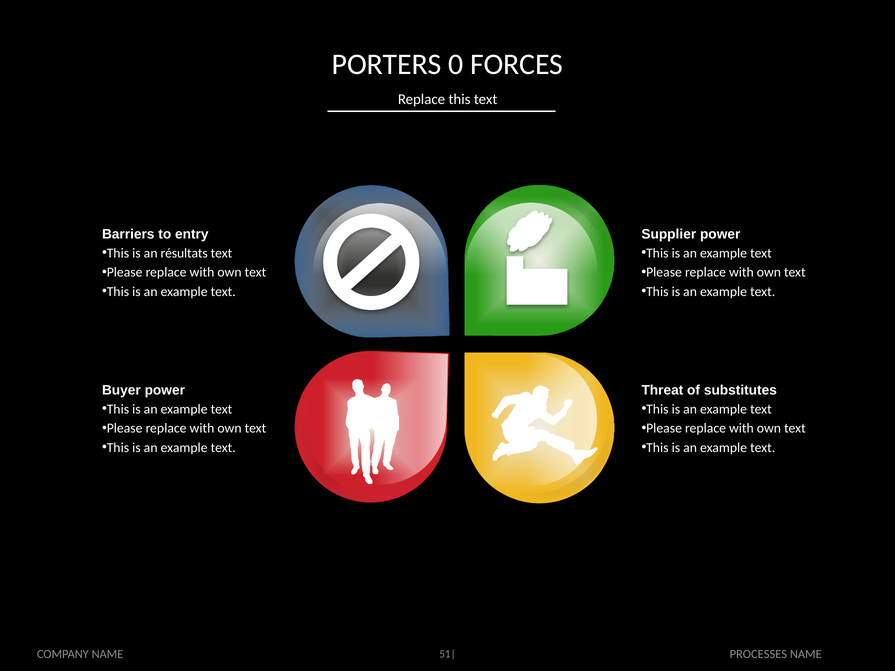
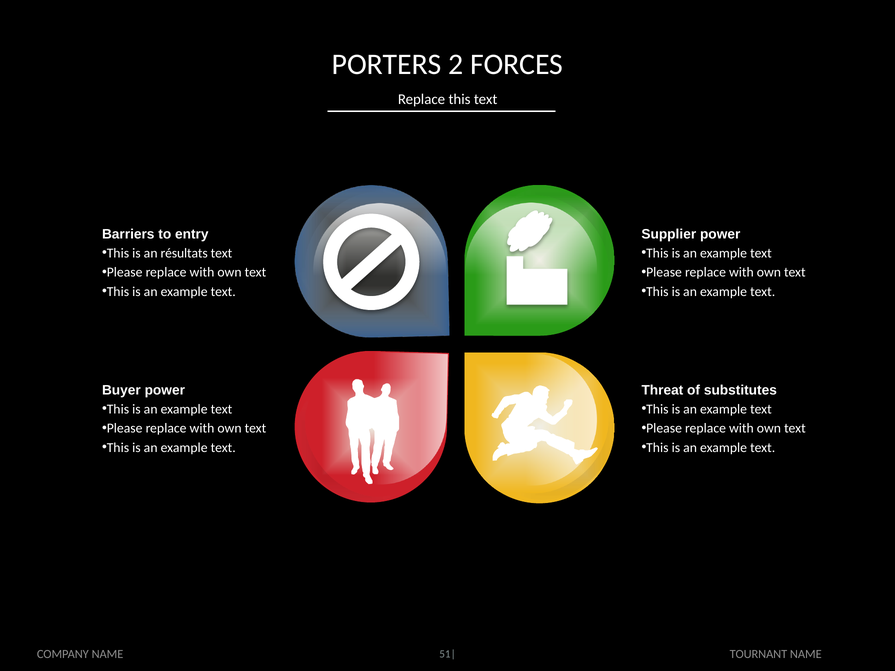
0: 0 -> 2 (456, 64)
PROCESSES: PROCESSES -> TOURNANT (758, 654)
